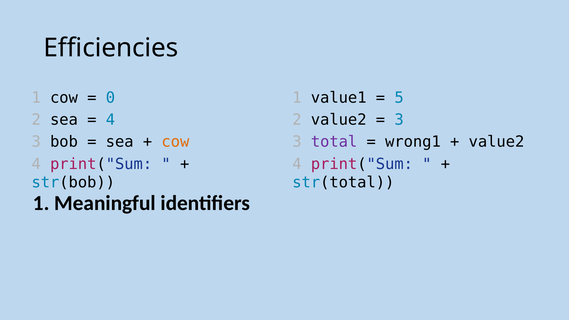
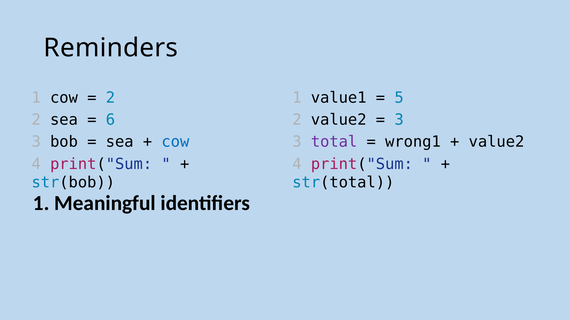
Efficiencies: Efficiencies -> Reminders (111, 48)
0: 0 -> 2 (110, 98)
4: 4 -> 6 (110, 120)
cow colour: orange -> blue (175, 142)
